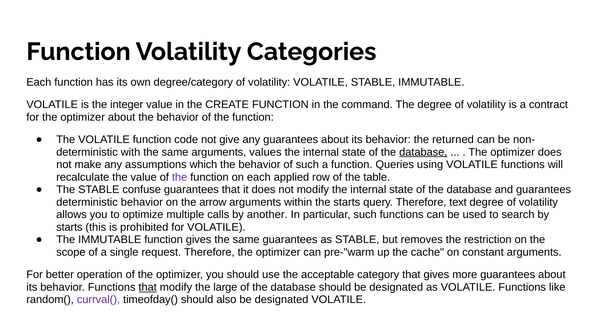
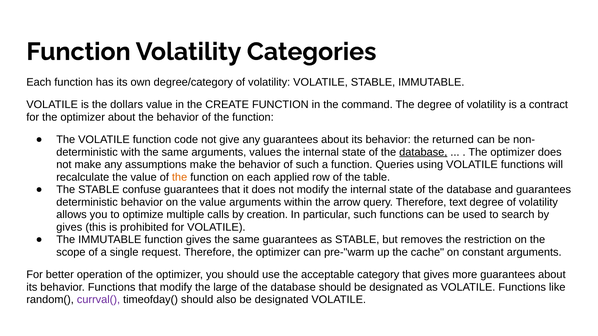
integer: integer -> dollars (127, 105)
assumptions which: which -> make (203, 165)
the colour: purple -> orange (180, 177)
on the arrow: arrow -> value (213, 202)
the starts: starts -> arrow (347, 202)
another: another -> creation (267, 215)
starts: starts -> gives (69, 227)
that underline: present -> none (148, 287)
